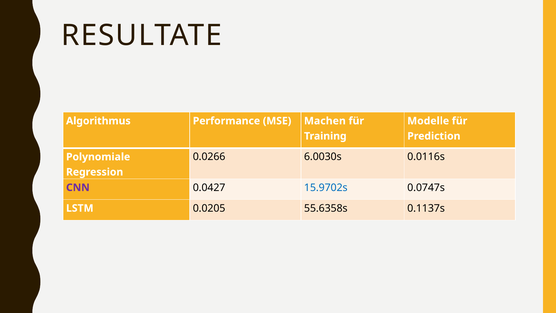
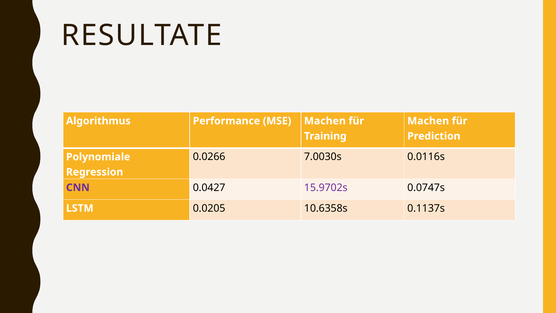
Modelle: Modelle -> Machen (428, 121)
6.0030s: 6.0030s -> 7.0030s (323, 157)
15.9702s colour: blue -> purple (326, 187)
55.6358s: 55.6358s -> 10.6358s (326, 208)
